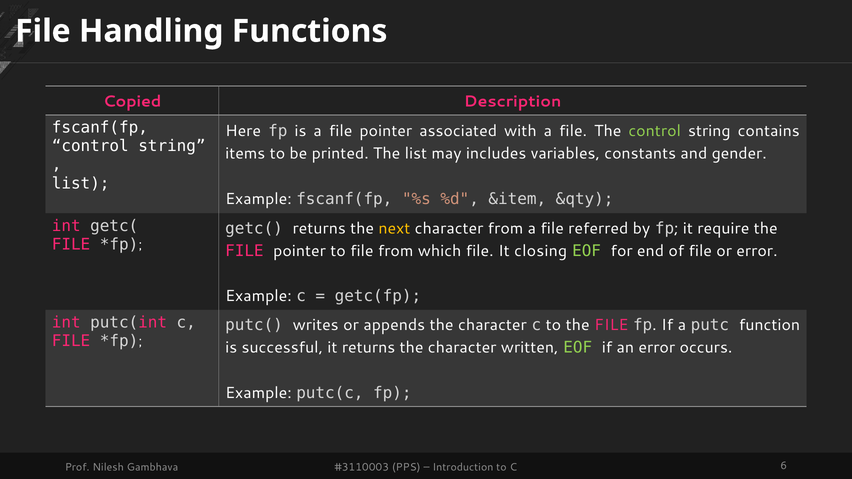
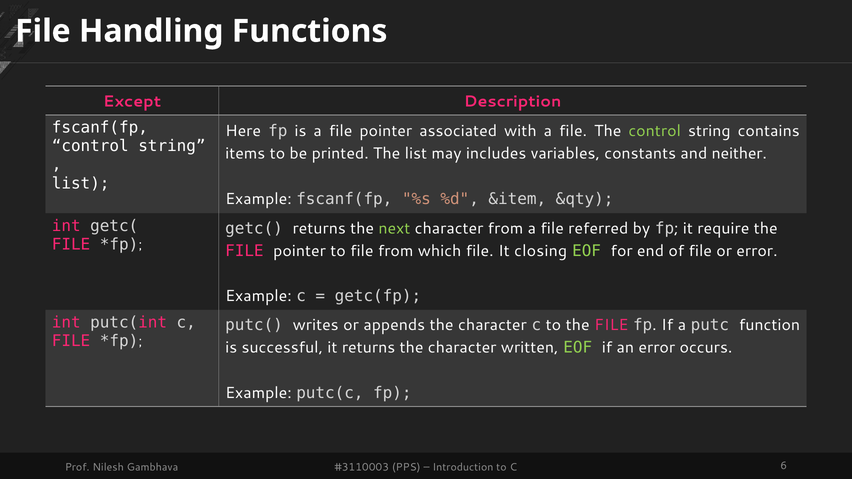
Copied: Copied -> Except (132, 101)
gender: gender -> neither (739, 154)
next colour: yellow -> light green (394, 229)
